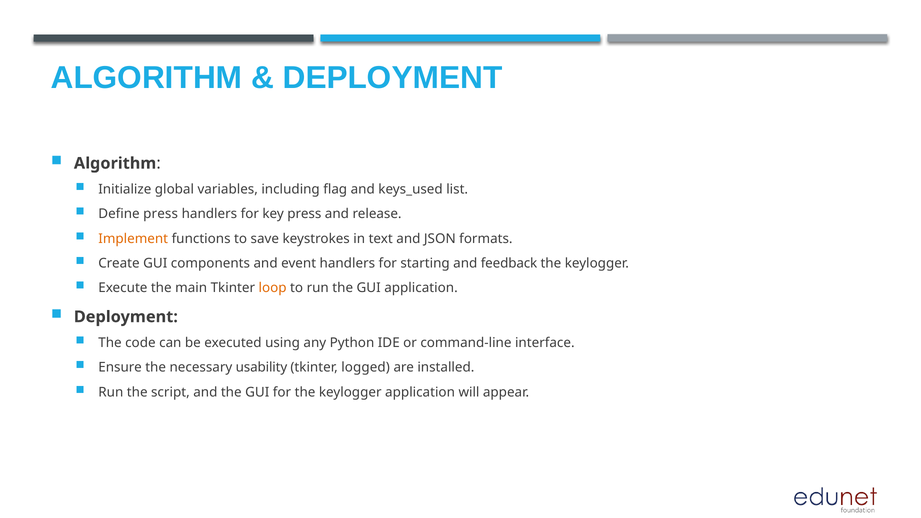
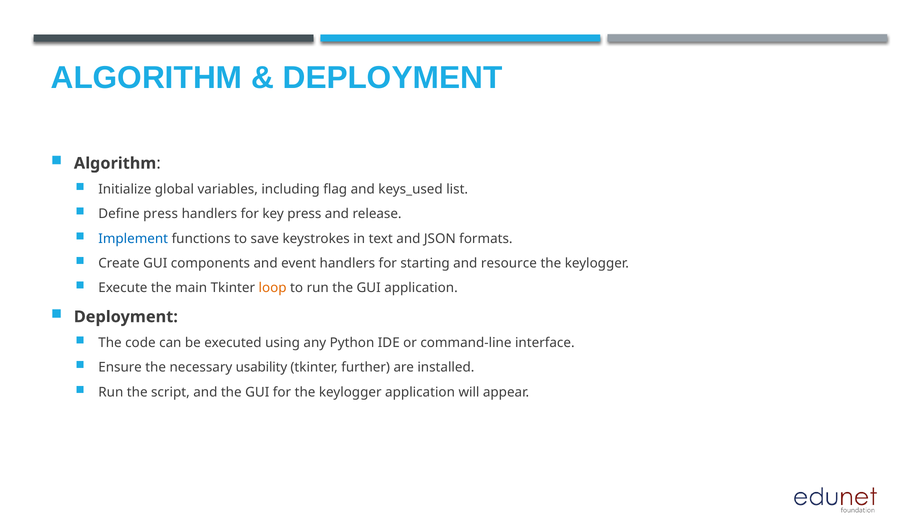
Implement colour: orange -> blue (133, 239)
feedback: feedback -> resource (509, 263)
logged: logged -> further (366, 368)
